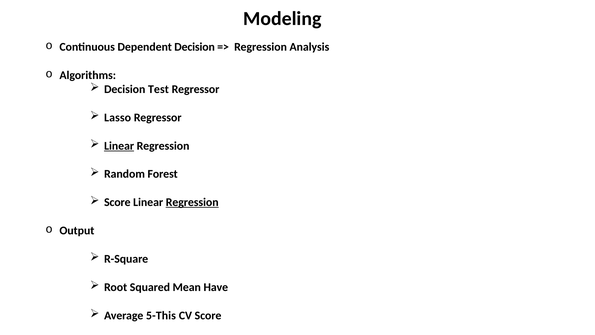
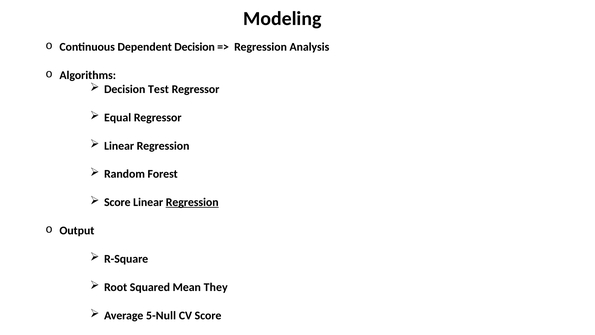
Lasso: Lasso -> Equal (118, 117)
Linear underline: present -> none (119, 146)
Have: Have -> They (216, 287)
5-This: 5-This -> 5-Null (161, 315)
